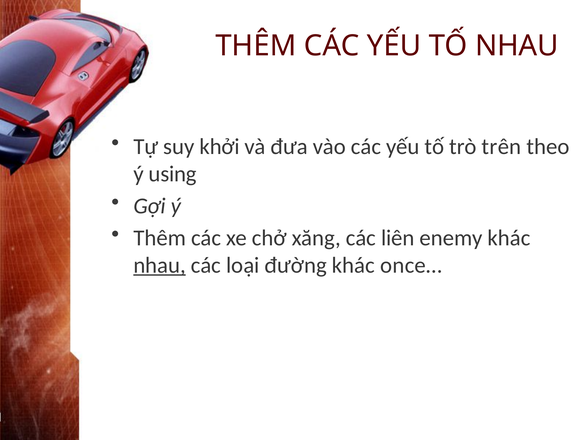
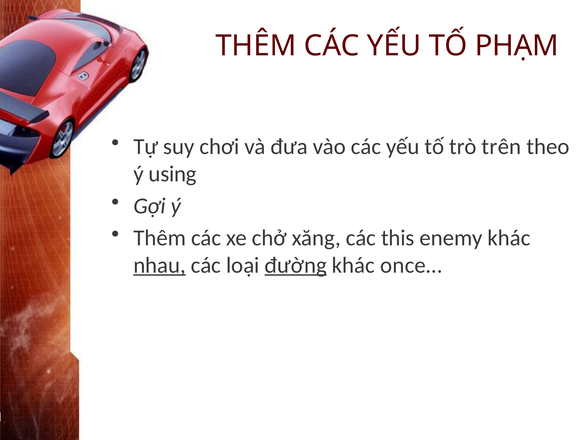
TỐ NHAU: NHAU -> PHẠM (517, 46)
khởi: khởi -> chơi (220, 147)
liên: liên -> this (398, 238)
đường underline: none -> present (296, 265)
